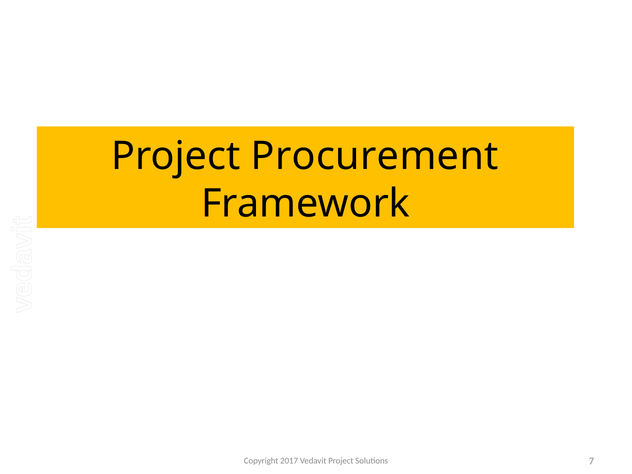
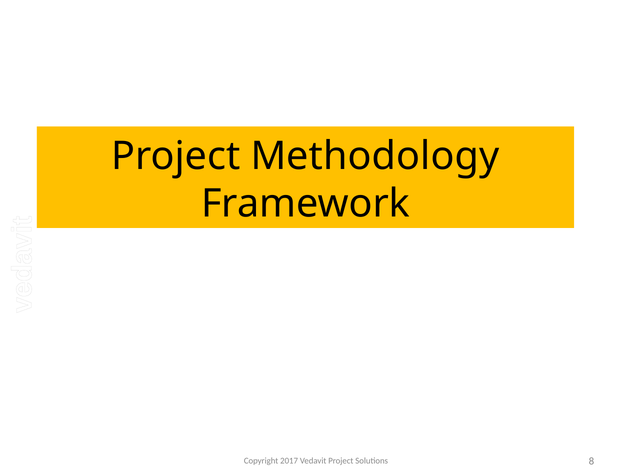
Procurement: Procurement -> Methodology (375, 156)
7: 7 -> 8 (591, 461)
